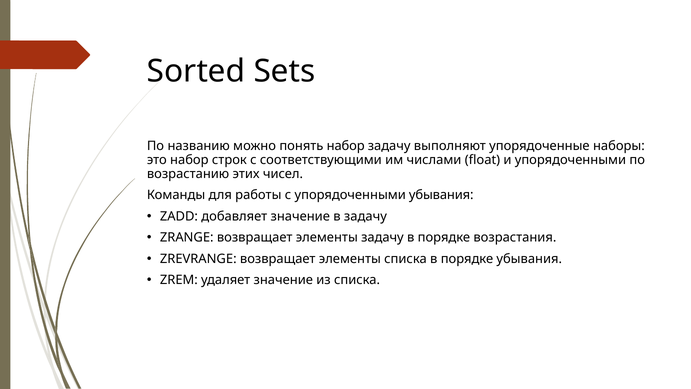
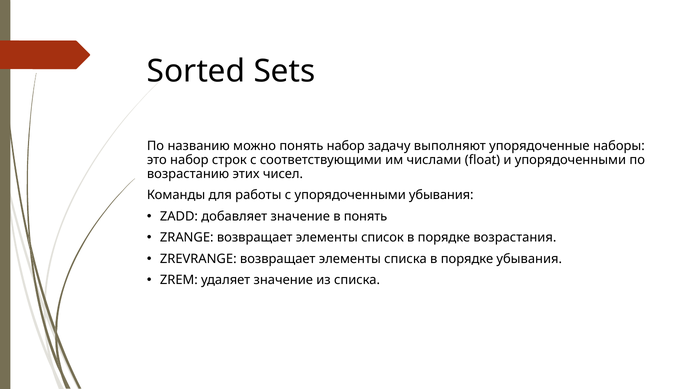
в задачу: задачу -> понять (366, 216)
элементы задачу: задачу -> список (382, 237)
